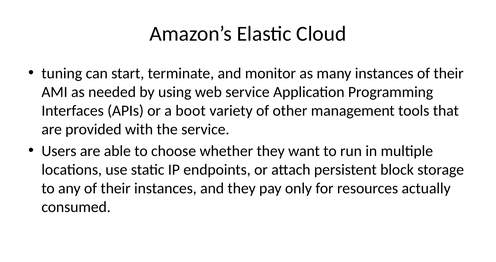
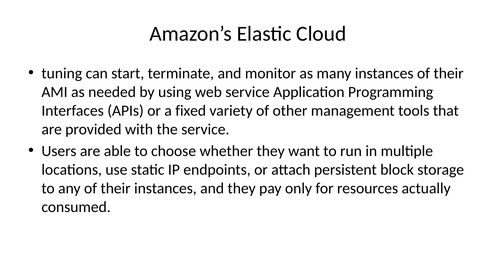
boot: boot -> fixed (191, 111)
